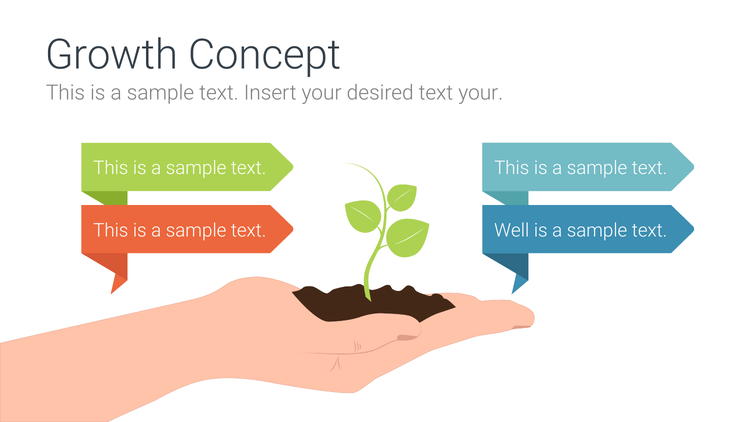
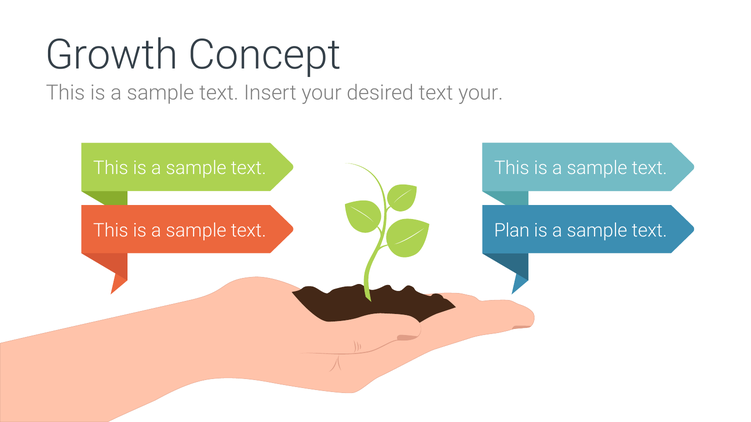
Well: Well -> Plan (512, 231)
